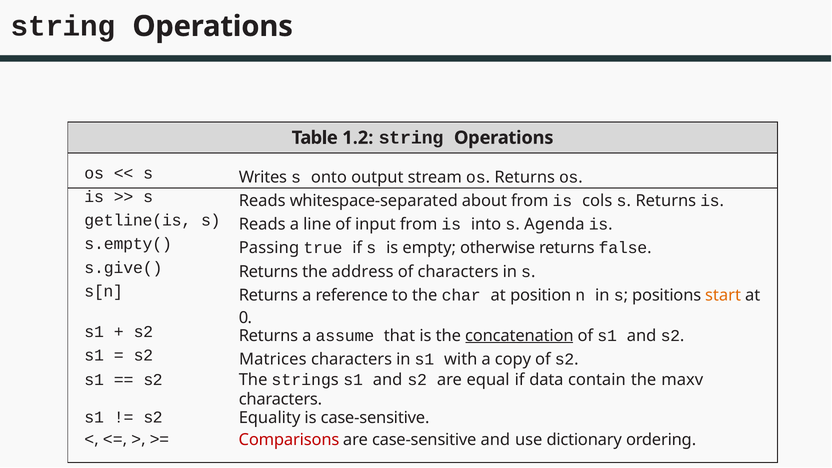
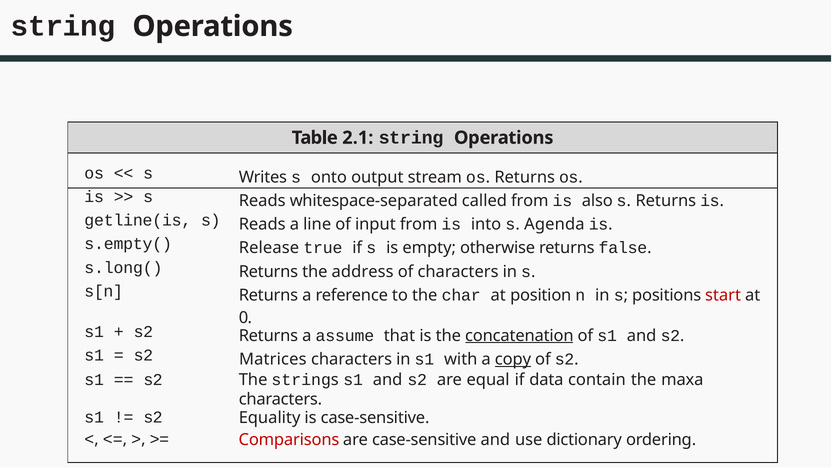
1.2: 1.2 -> 2.1 (358, 138)
about: about -> called (484, 201)
cols: cols -> also (597, 201)
Passing: Passing -> Release (269, 248)
s.give(: s.give( -> s.long( (123, 268)
start colour: orange -> red (723, 295)
copy underline: none -> present (513, 359)
maxv: maxv -> maxa (682, 380)
